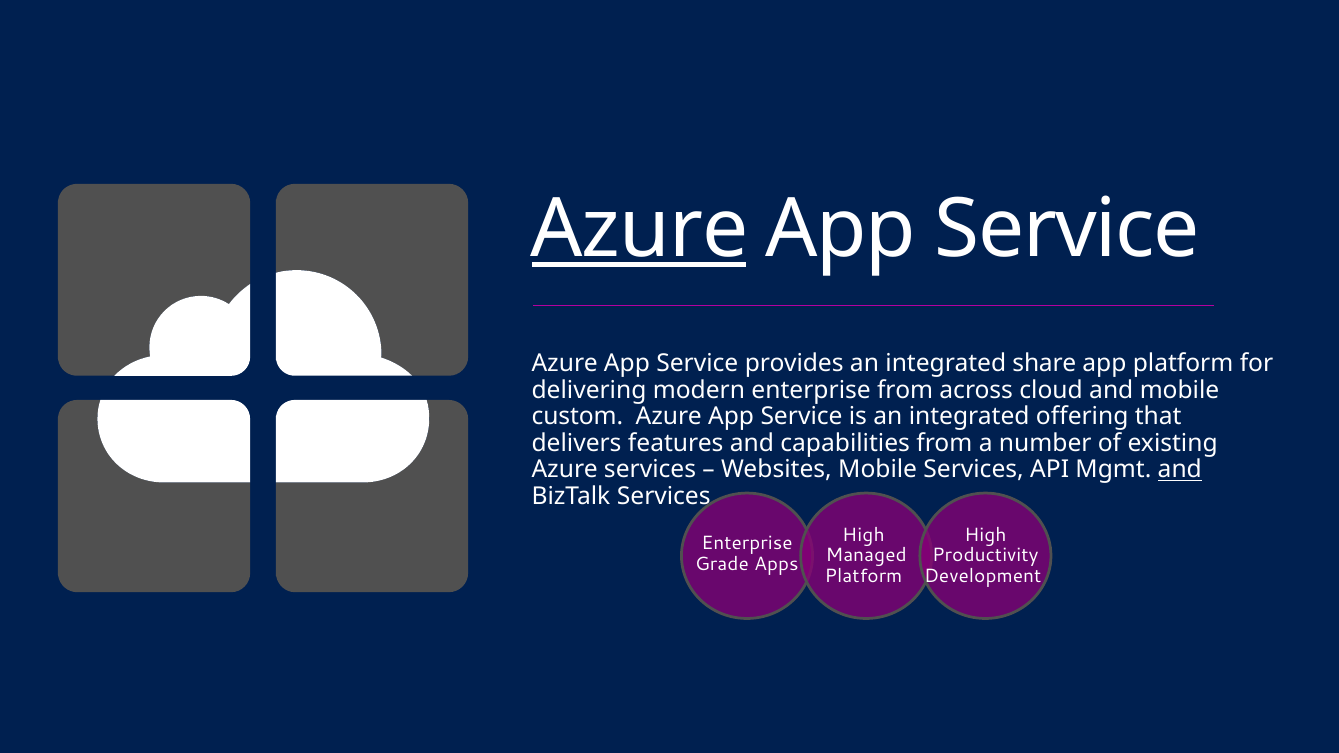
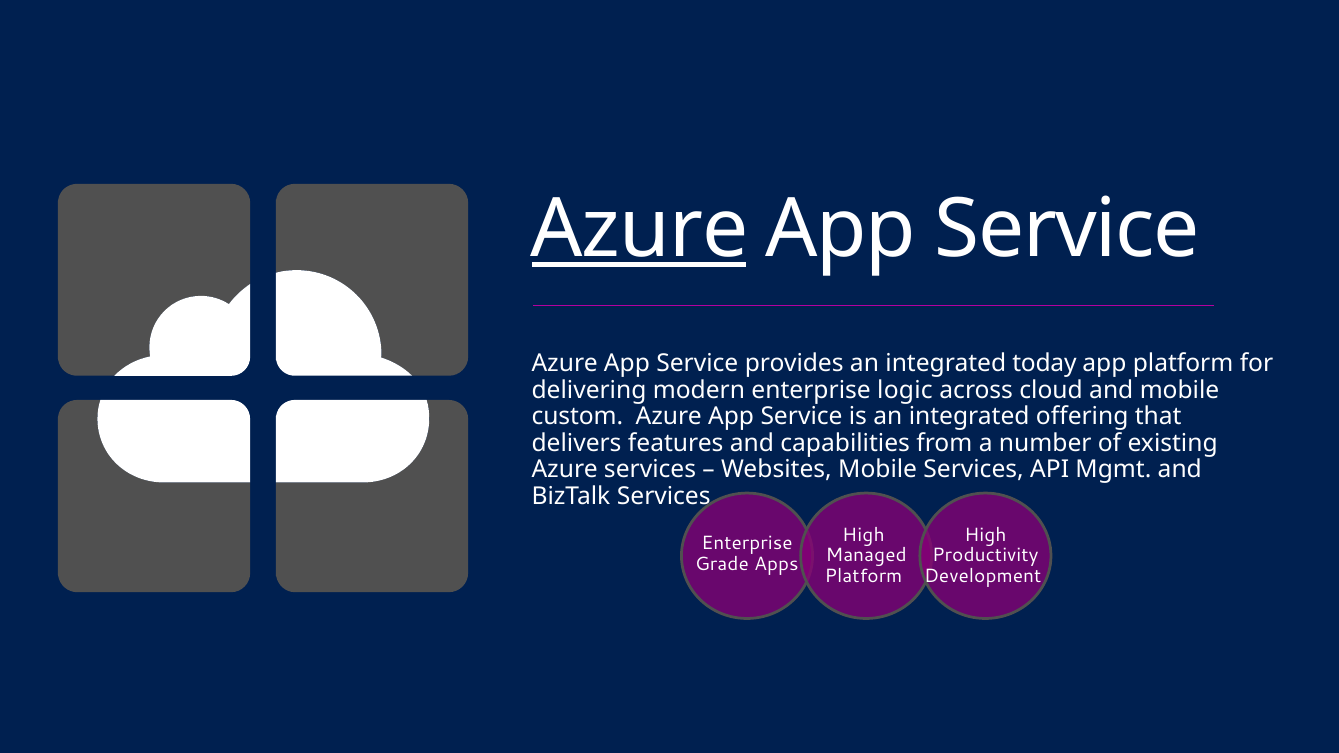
share: share -> today (1044, 363)
enterprise from: from -> logic (905, 390)
and underline: present -> none (1180, 470)
